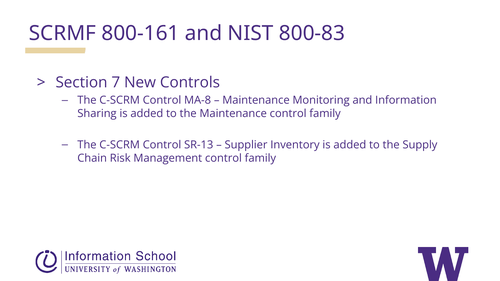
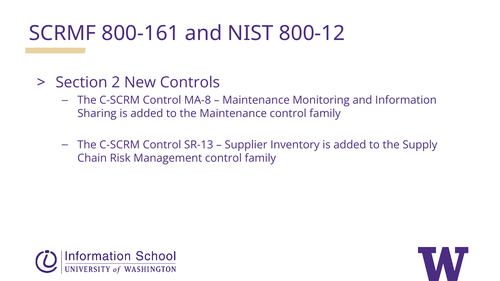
800-83: 800-83 -> 800-12 (312, 33)
7: 7 -> 2 (116, 83)
